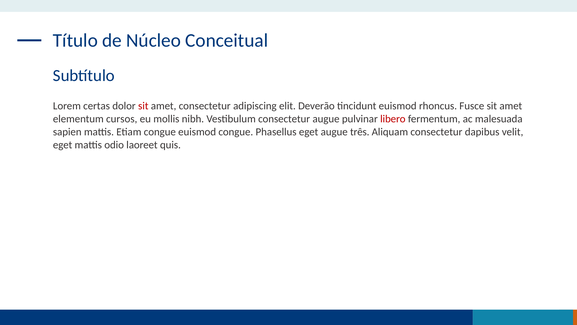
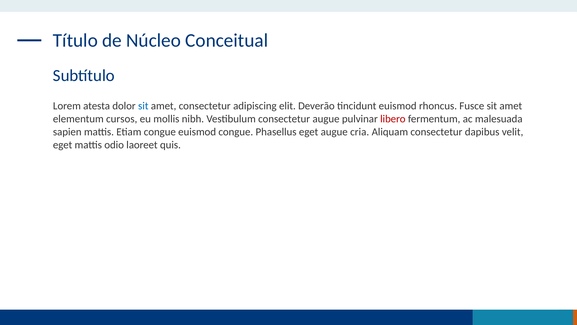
certas: certas -> atesta (97, 106)
sit colour: red -> blue (143, 106)
três: três -> cria (360, 132)
